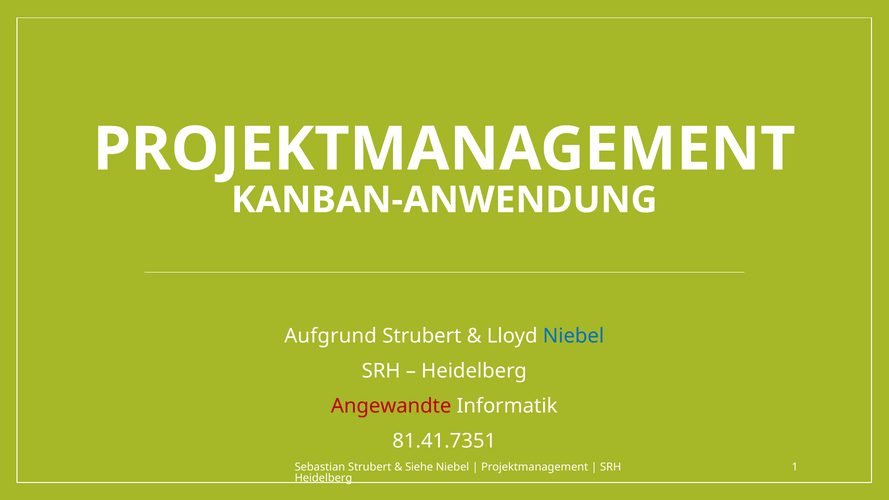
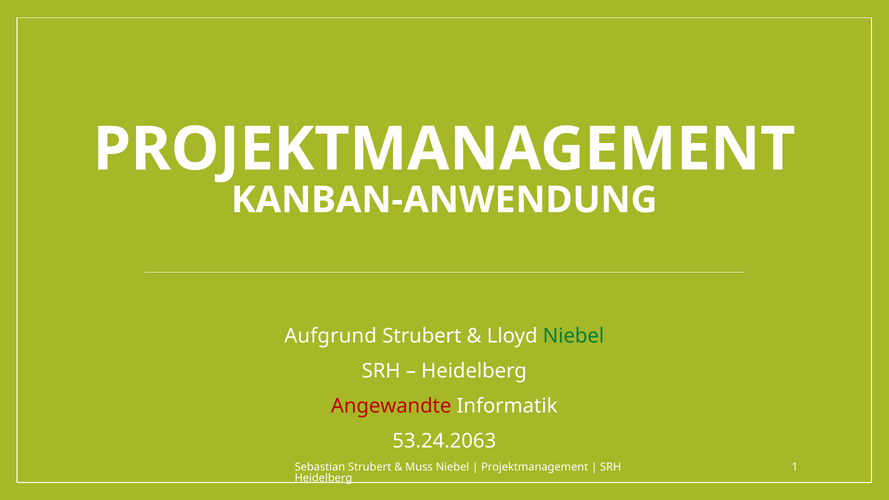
Niebel colour: blue -> green (574, 336)
81.41.7351: 81.41.7351 -> 53.24.2063 (444, 441)
Siehe: Siehe -> Muss (419, 467)
